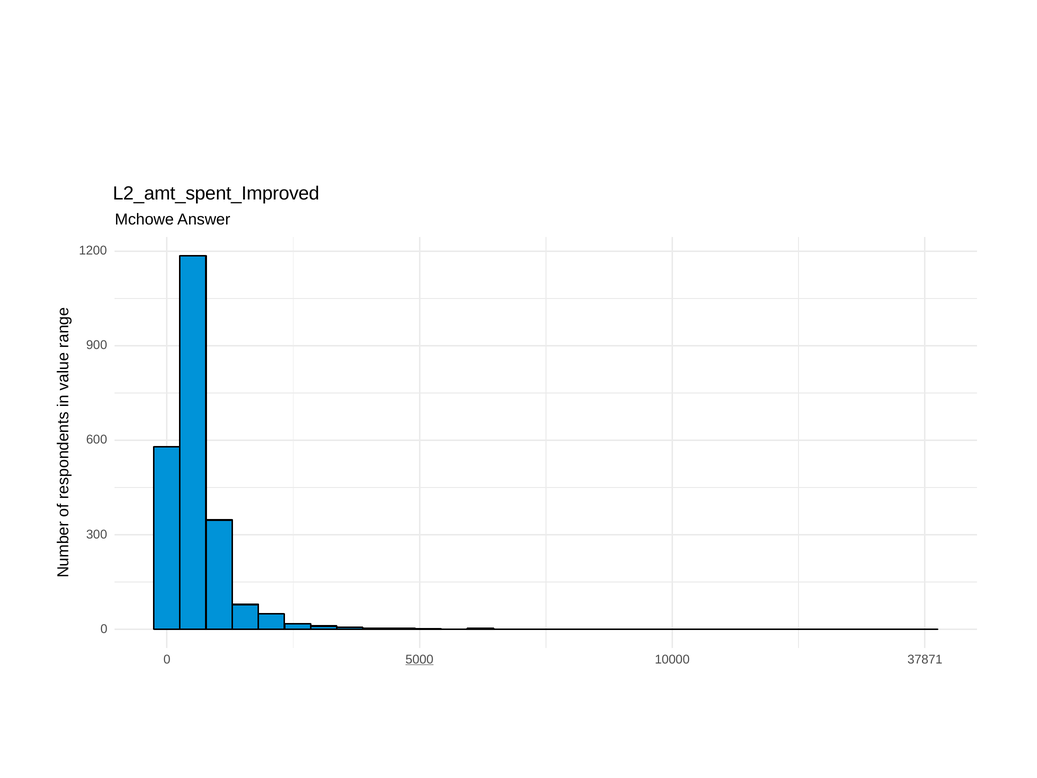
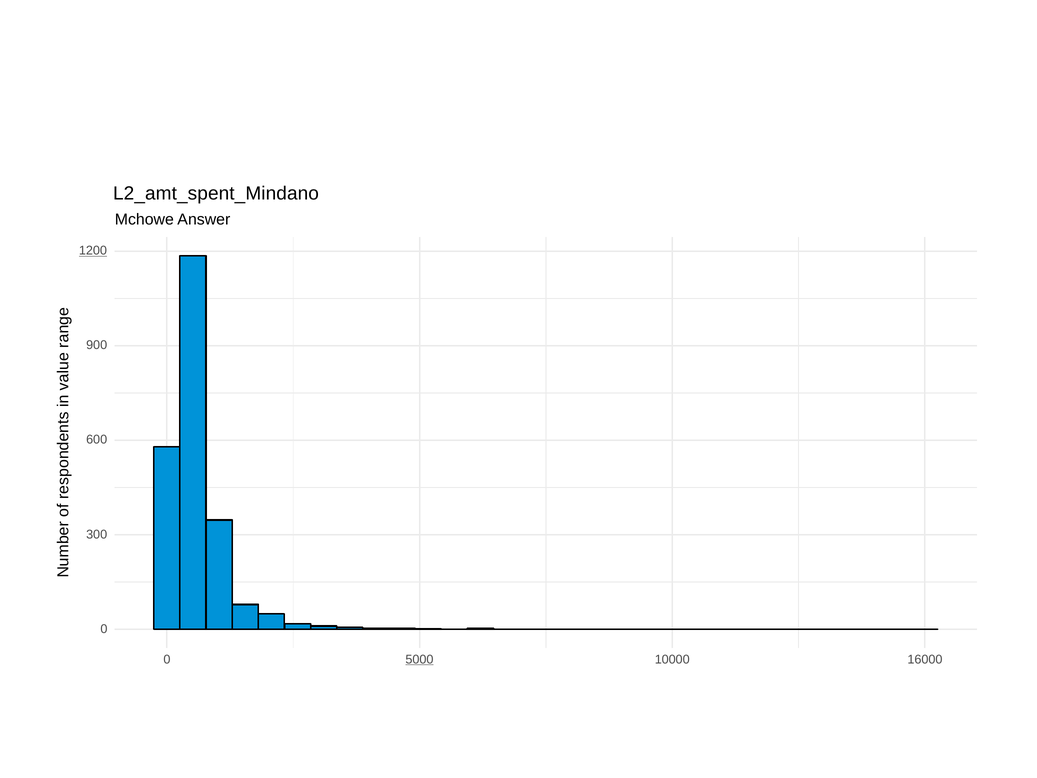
L2_amt_spent_Improved: L2_amt_spent_Improved -> L2_amt_spent_Mindano (216, 194)
1200 underline: none -> present (93, 251)
37871: 37871 -> 16000 (925, 659)
